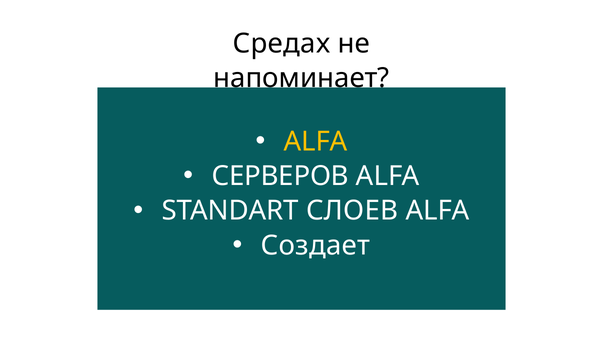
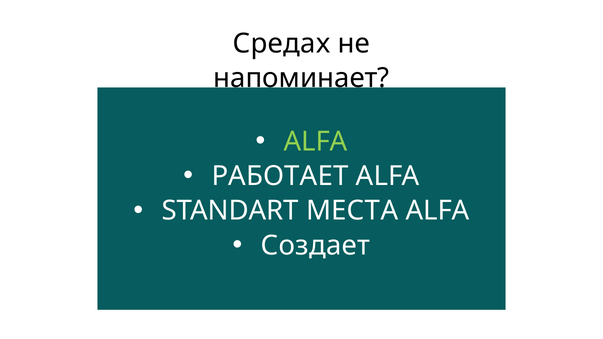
ALFA colour: yellow -> light green (316, 142)
СЕРВЕРОВ: СЕРВЕРОВ -> РАБОТАЕТ (280, 176)
СЛОЕВ: СЛОЕВ -> МЕСТА (352, 211)
